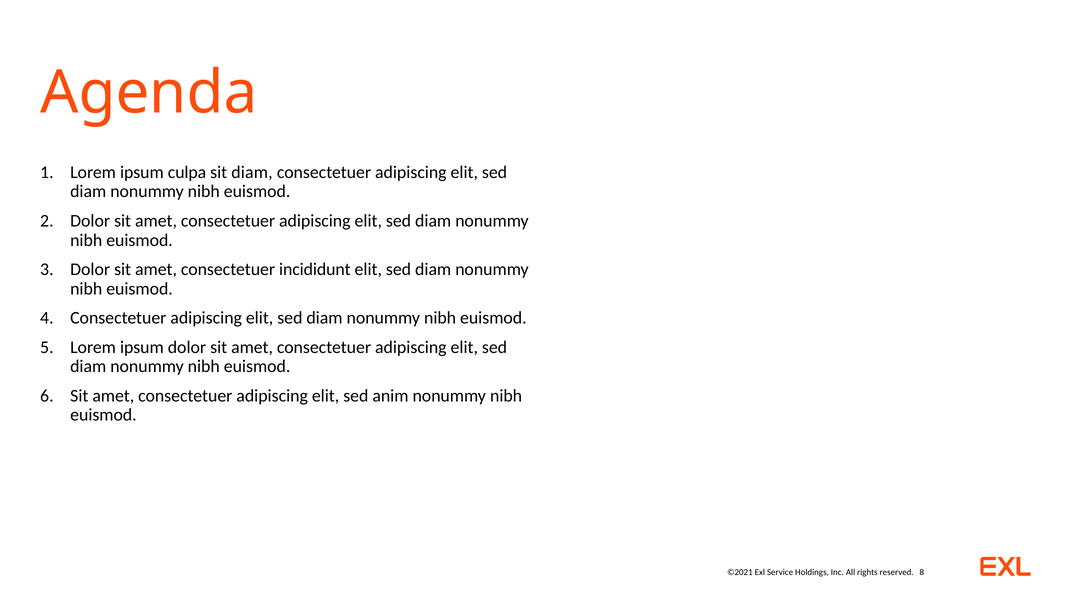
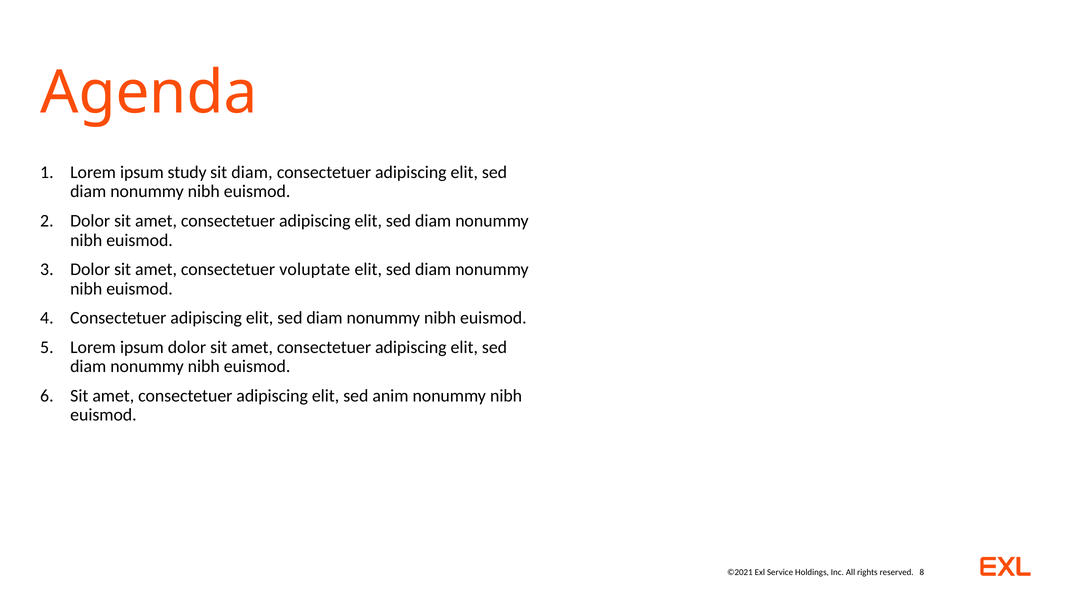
culpa: culpa -> study (187, 172)
incididunt: incididunt -> voluptate (315, 269)
